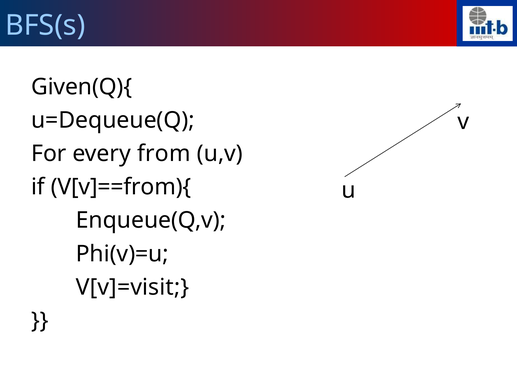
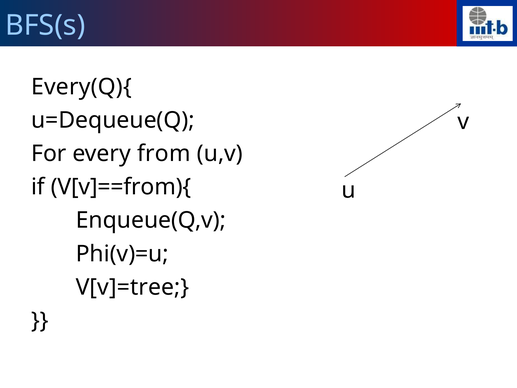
Given(Q){: Given(Q){ -> Every(Q){ (81, 87)
V[v]=visit: V[v]=visit -> V[v]=tree (132, 287)
